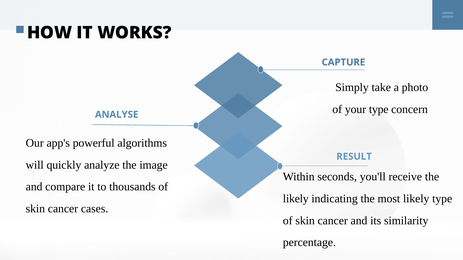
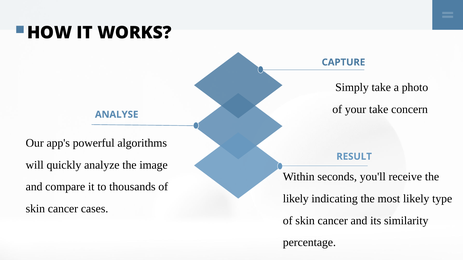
your type: type -> take (379, 110)
